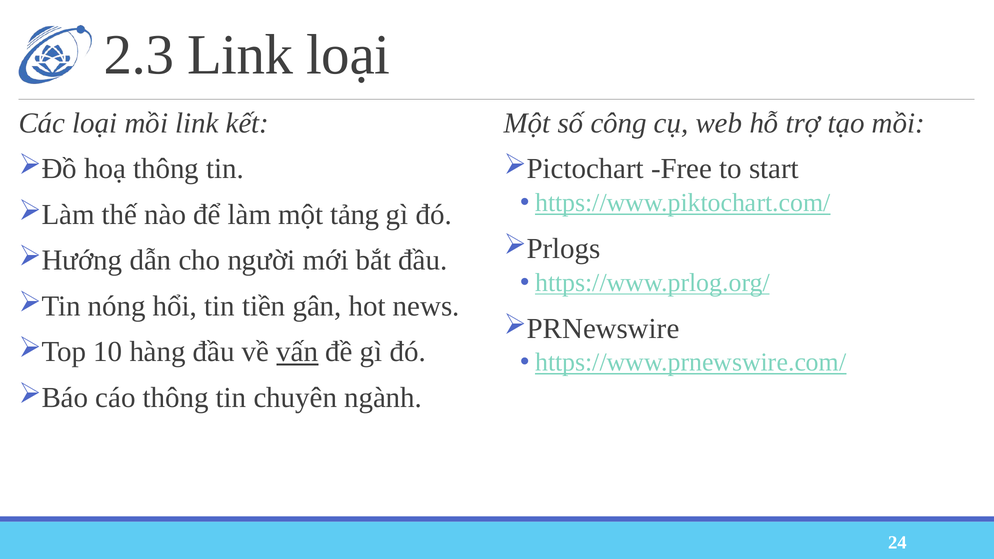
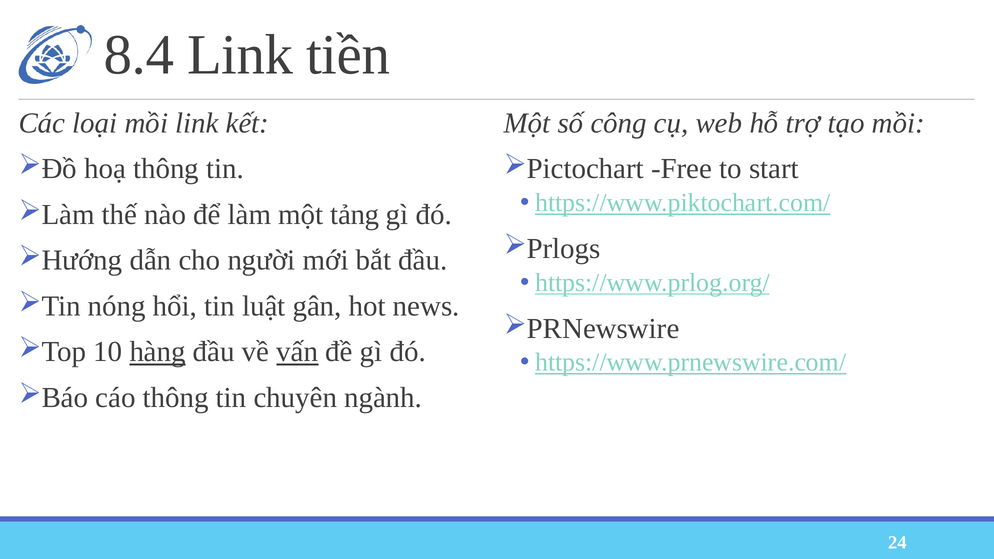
2.3: 2.3 -> 8.4 (139, 55)
Link loại: loại -> tiền (348, 55)
tiền: tiền -> luật (264, 306)
hàng underline: none -> present (158, 352)
